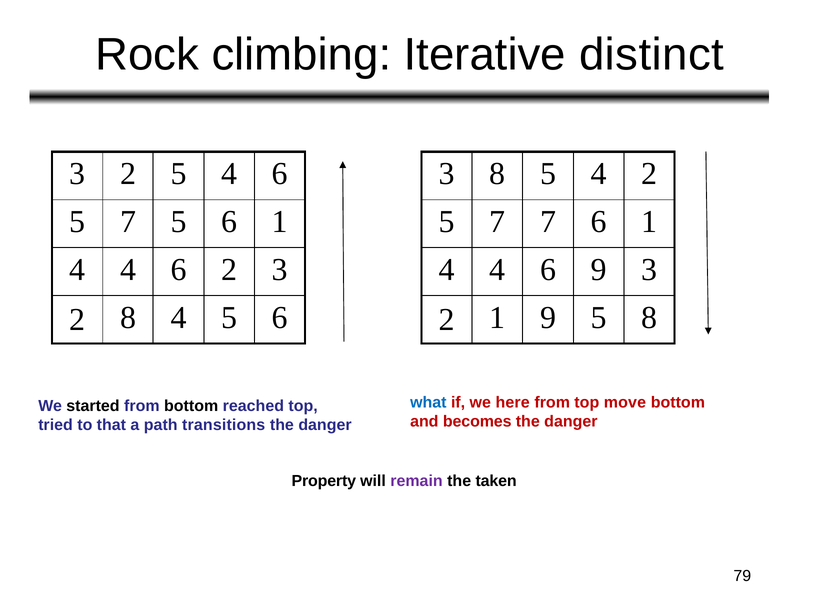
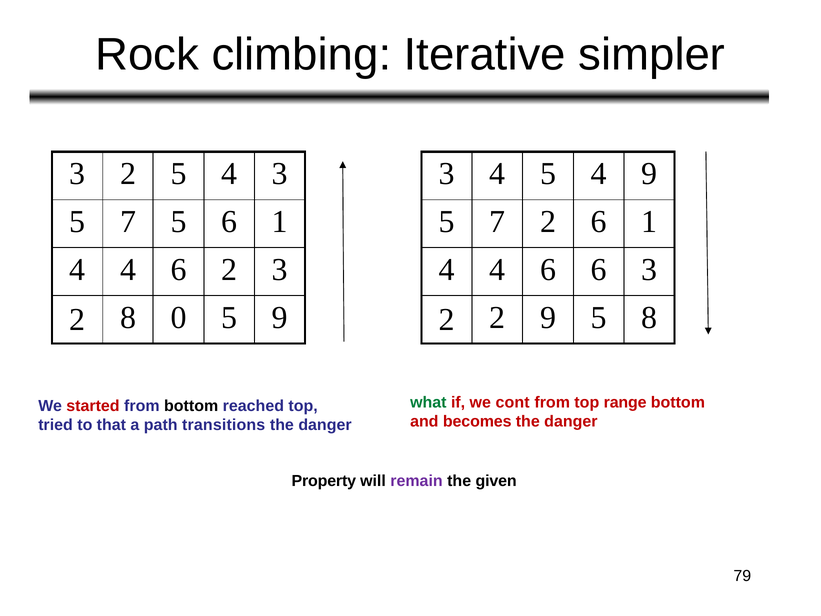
distinct: distinct -> simpler (652, 54)
5 4 6: 6 -> 3 (280, 174)
3 8: 8 -> 4 (497, 174)
4 2: 2 -> 9 (649, 174)
7 7: 7 -> 2 (548, 222)
6 9: 9 -> 6 (599, 270)
8 4: 4 -> 0 (179, 317)
6: 6 -> 9 (280, 317)
2 1: 1 -> 2 (497, 317)
what colour: blue -> green (428, 402)
here: here -> cont (513, 402)
move: move -> range (625, 402)
started colour: black -> red (93, 406)
taken: taken -> given (496, 481)
